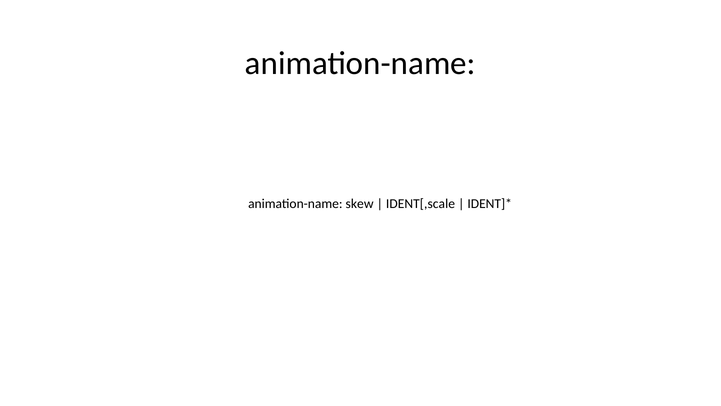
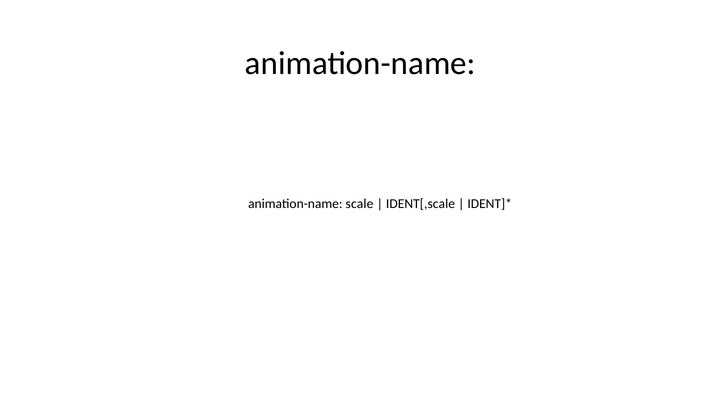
skew: skew -> scale (360, 204)
